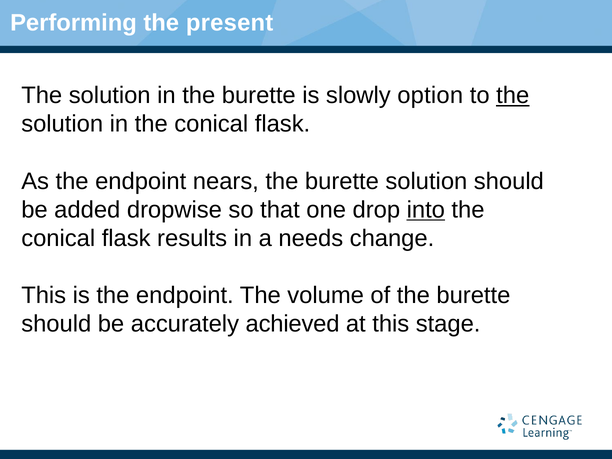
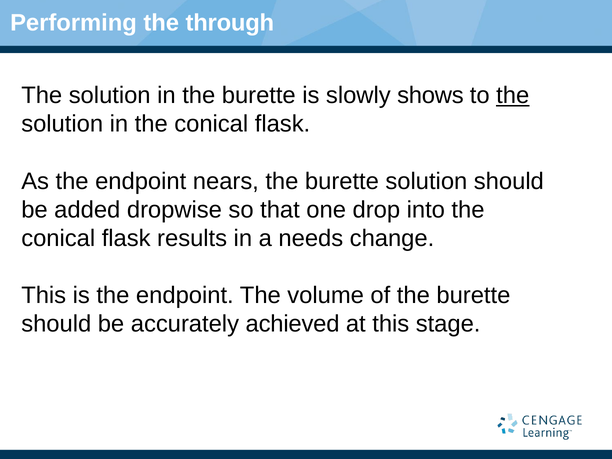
present: present -> through (230, 23)
option: option -> shows (430, 95)
into underline: present -> none (426, 210)
